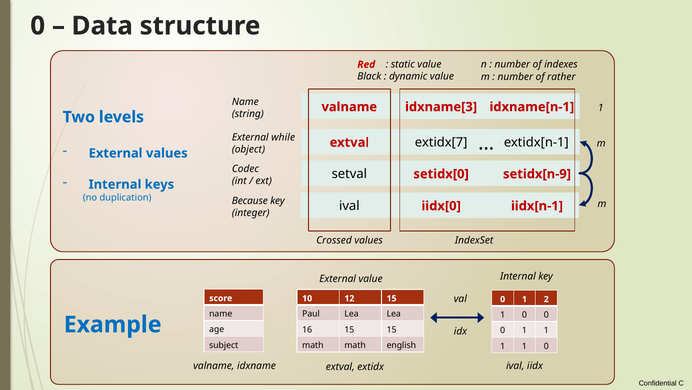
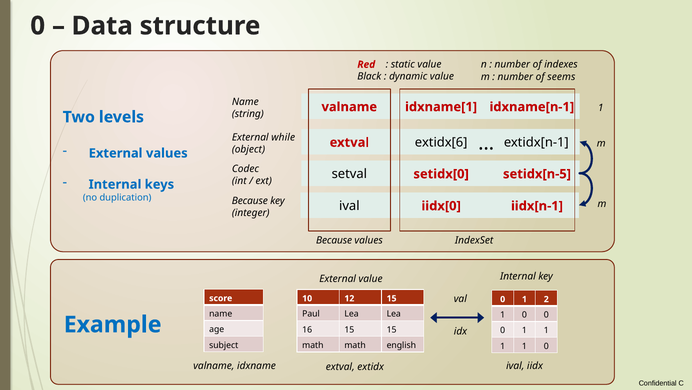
rather: rather -> seems (561, 77)
idxname[3: idxname[3 -> idxname[1 (441, 107)
extidx[7: extidx[7 -> extidx[6 (441, 142)
setidx[n-9: setidx[n-9 -> setidx[n-5 (537, 174)
Crossed: Crossed -> Because (334, 240)
